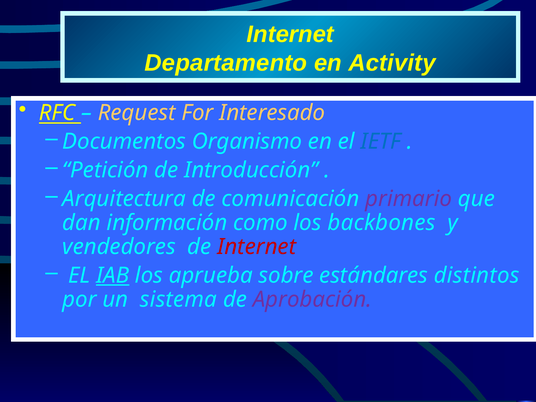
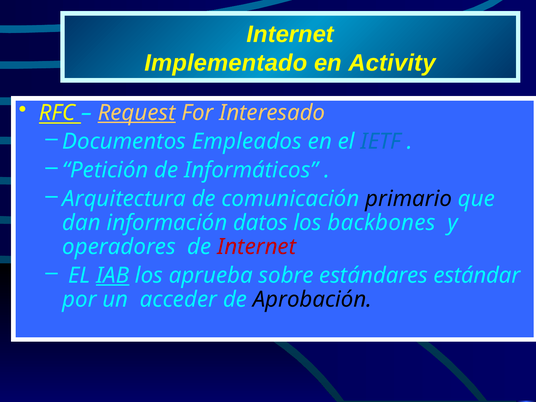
Departamento: Departamento -> Implementado (226, 63)
Request underline: none -> present (137, 113)
Organismo: Organismo -> Empleados (247, 141)
Introducción: Introducción -> Informáticos (251, 170)
primario colour: purple -> black (409, 199)
como: como -> datos (260, 223)
vendedores: vendedores -> operadores (119, 247)
distintos: distintos -> estándar (477, 275)
sistema: sistema -> acceder (179, 300)
Aprobación colour: purple -> black (312, 300)
